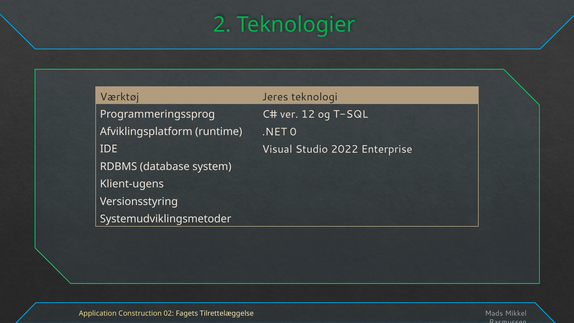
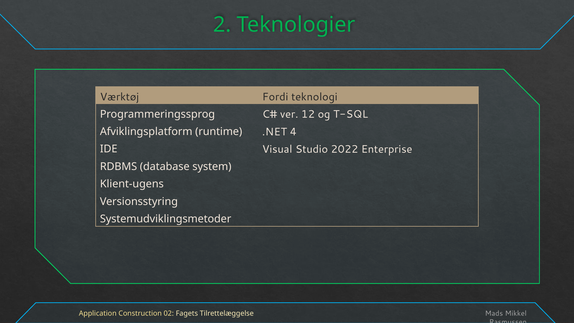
Jeres: Jeres -> Fordi (275, 97)
0: 0 -> 4 (293, 132)
